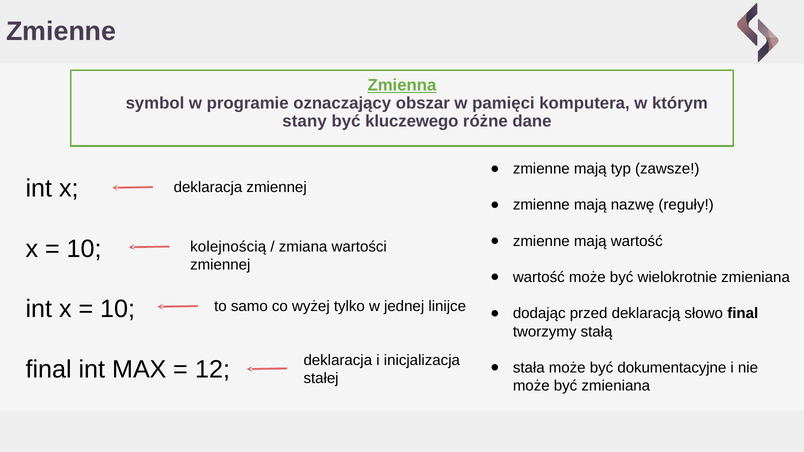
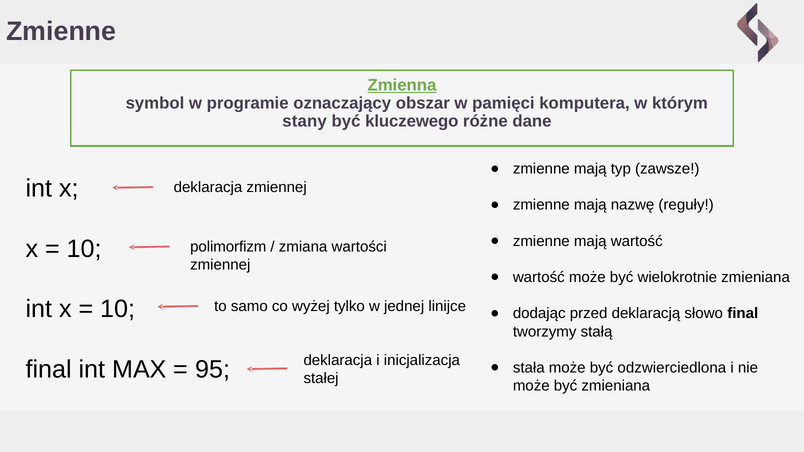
kolejnością: kolejnością -> polimorfizm (228, 247)
12: 12 -> 95 (213, 370)
dokumentacyjne: dokumentacyjne -> odzwierciedlona (672, 368)
